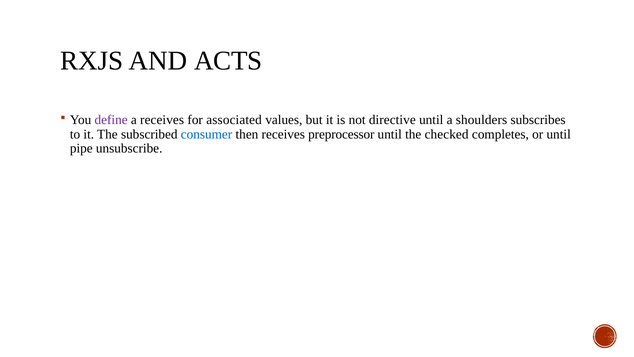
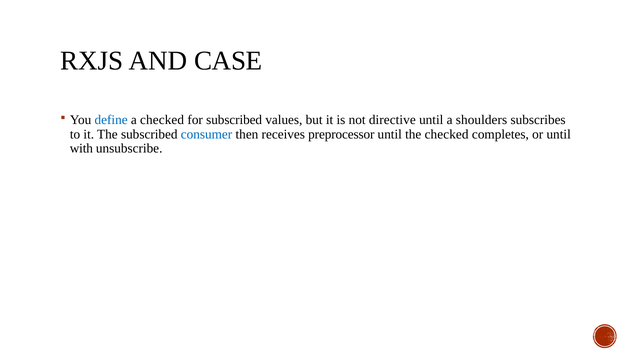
ACTS: ACTS -> CASE (228, 61)
define colour: purple -> blue (111, 120)
a receives: receives -> checked (162, 120)
for associated: associated -> subscribed (234, 120)
pipe: pipe -> with (81, 148)
